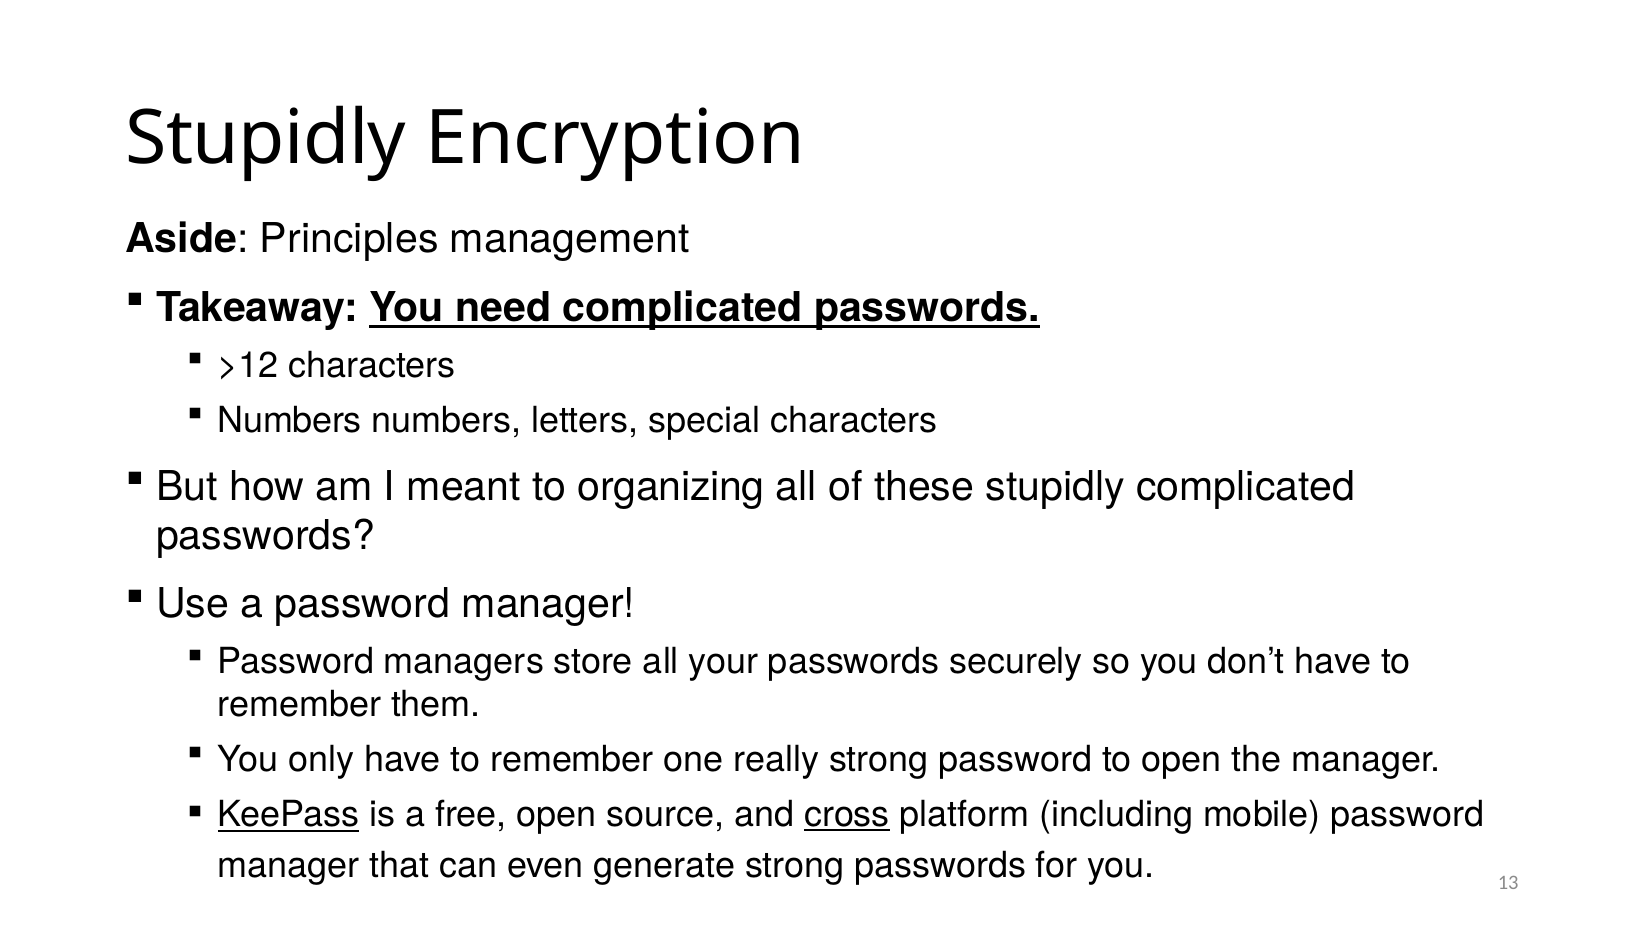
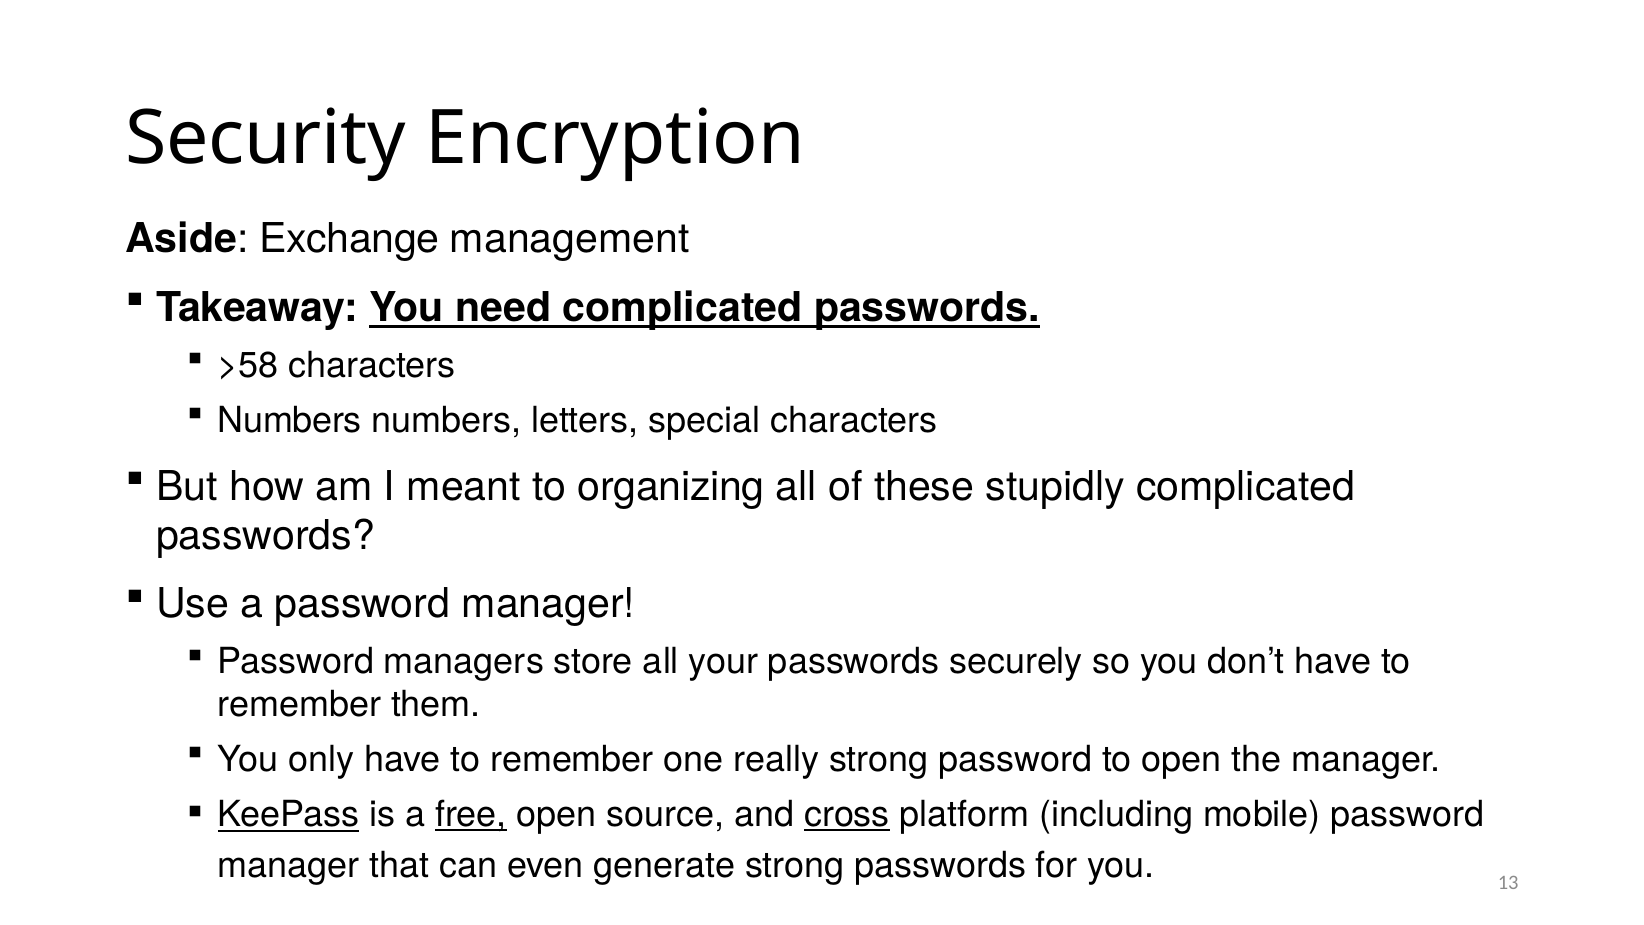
Stupidly: Stupidly -> Security (266, 138)
Principles: Principles -> Exchange (350, 239)
>12: >12 -> >58 (248, 366)
free underline: none -> present (471, 814)
